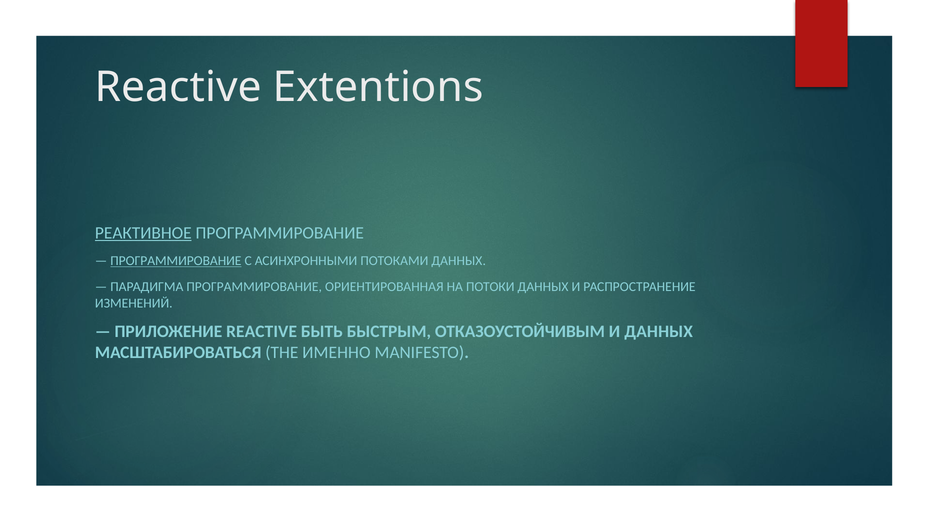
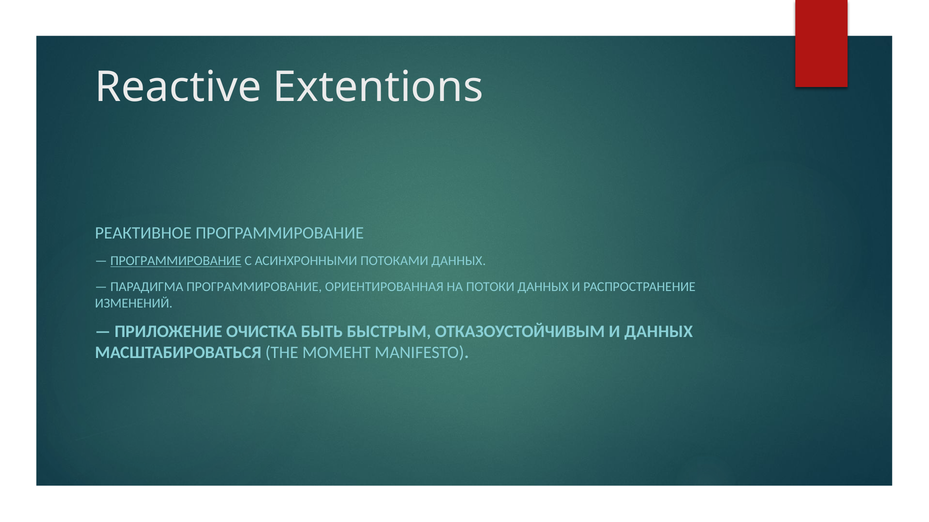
РЕАКТИВНОЕ underline: present -> none (143, 233)
ПРИЛОЖЕНИЕ REACTIVE: REACTIVE -> ОЧИСТКА (262, 332)
ИМЕННО: ИМЕННО -> МОМЕНТ (337, 353)
